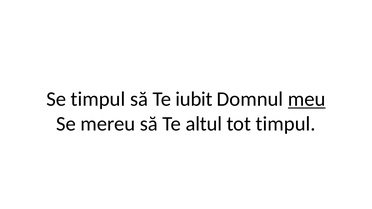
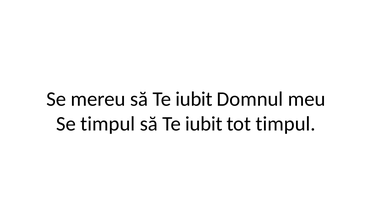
Se timpul: timpul -> mereu (98, 99)
meu underline: present -> none (307, 99)
Se mereu: mereu -> timpul (108, 124)
altul: altul -> iubit (204, 124)
